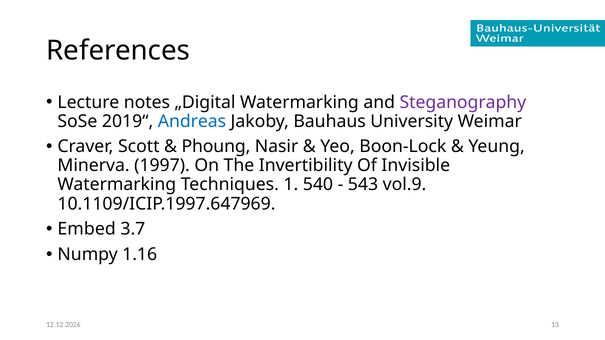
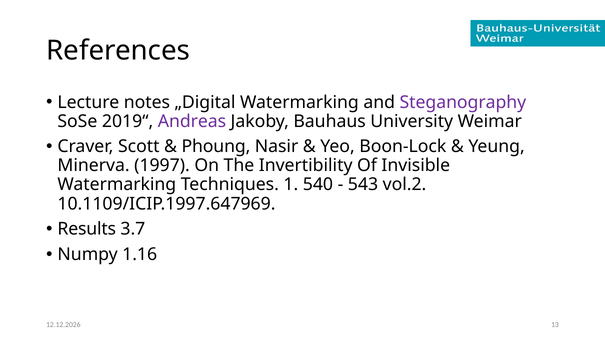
Andreas colour: blue -> purple (192, 121)
vol.9: vol.9 -> vol.2 (405, 185)
Embed: Embed -> Results (87, 229)
